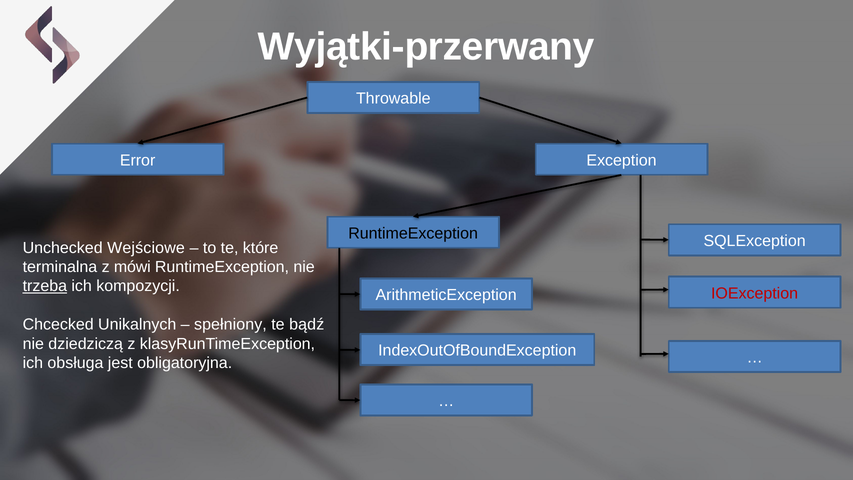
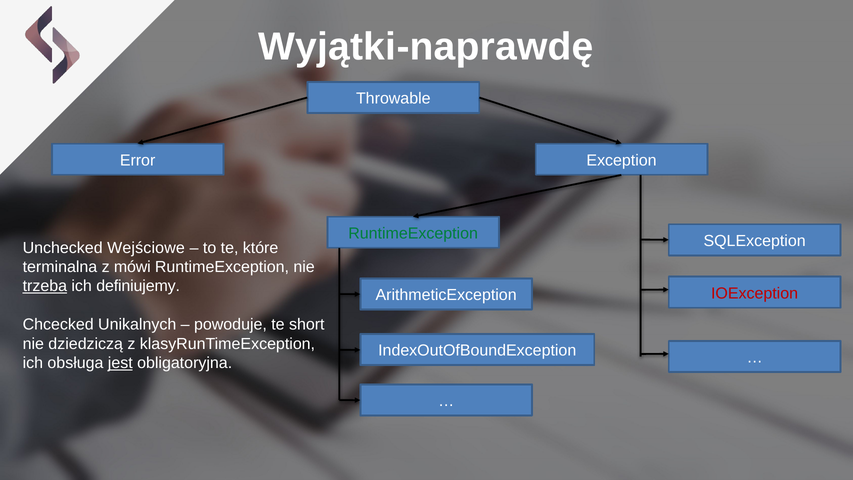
Wyjątki-przerwany: Wyjątki-przerwany -> Wyjątki-naprawdę (426, 47)
RuntimeException colour: black -> green (413, 233)
kompozycji: kompozycji -> definiujemy (138, 286)
spełniony: spełniony -> powoduje (230, 324)
bądź: bądź -> short (307, 324)
jest underline: none -> present (120, 363)
